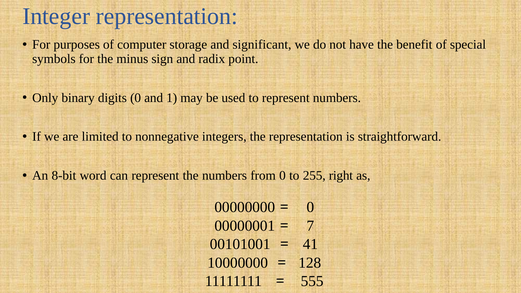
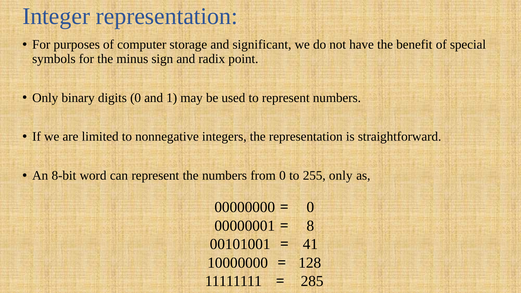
255 right: right -> only (341, 176)
7: 7 -> 8 (310, 226)
555: 555 -> 285 (312, 281)
